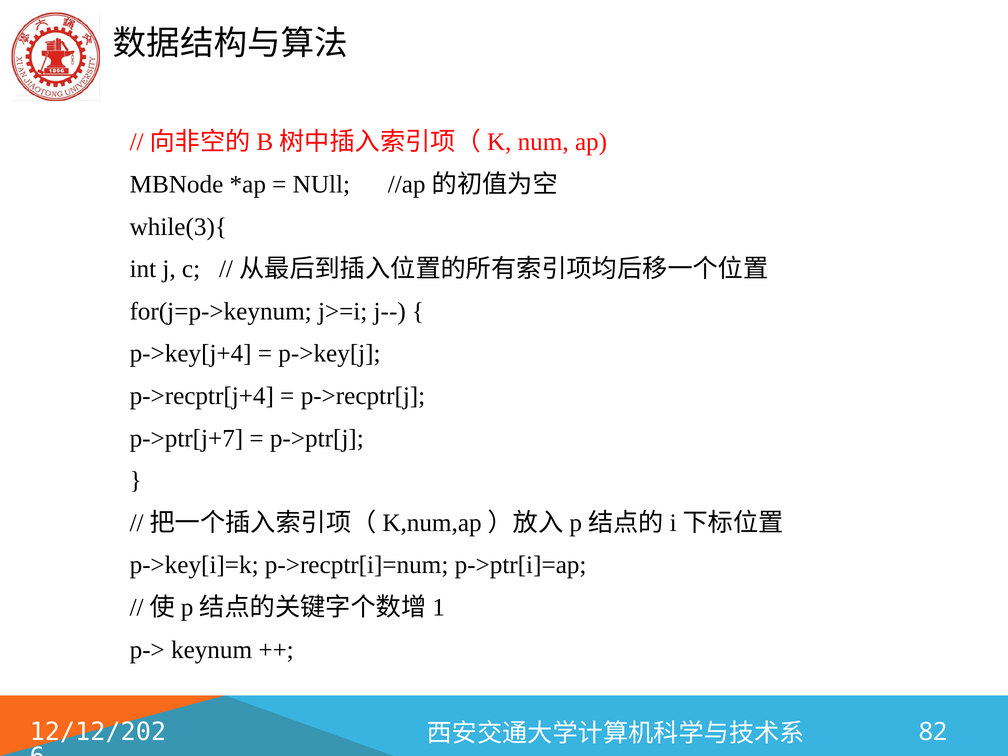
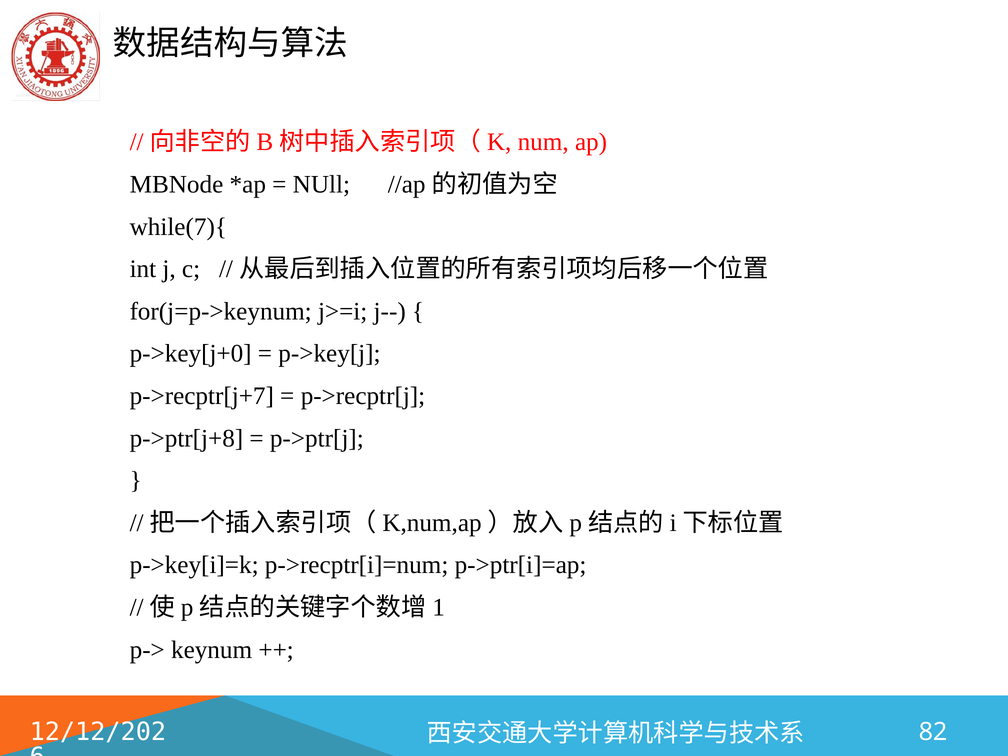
while(3){: while(3){ -> while(7){ (178, 227)
p->key[j+4: p->key[j+4 -> p->key[j+0 (191, 354)
p->recptr[j+4: p->recptr[j+4 -> p->recptr[j+7 (202, 396)
p->ptr[j+7: p->ptr[j+7 -> p->ptr[j+8 (186, 438)
